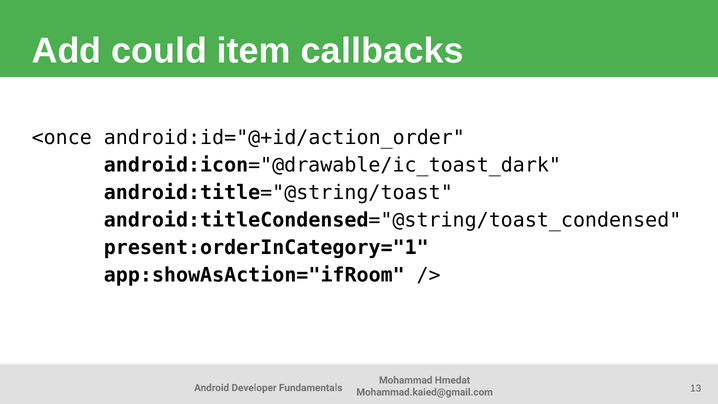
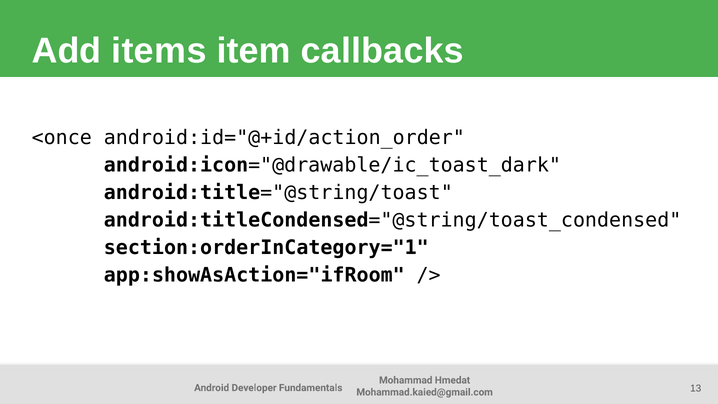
could: could -> items (159, 51)
present:orderInCategory="1: present:orderInCategory="1 -> section:orderInCategory="1 (266, 248)
